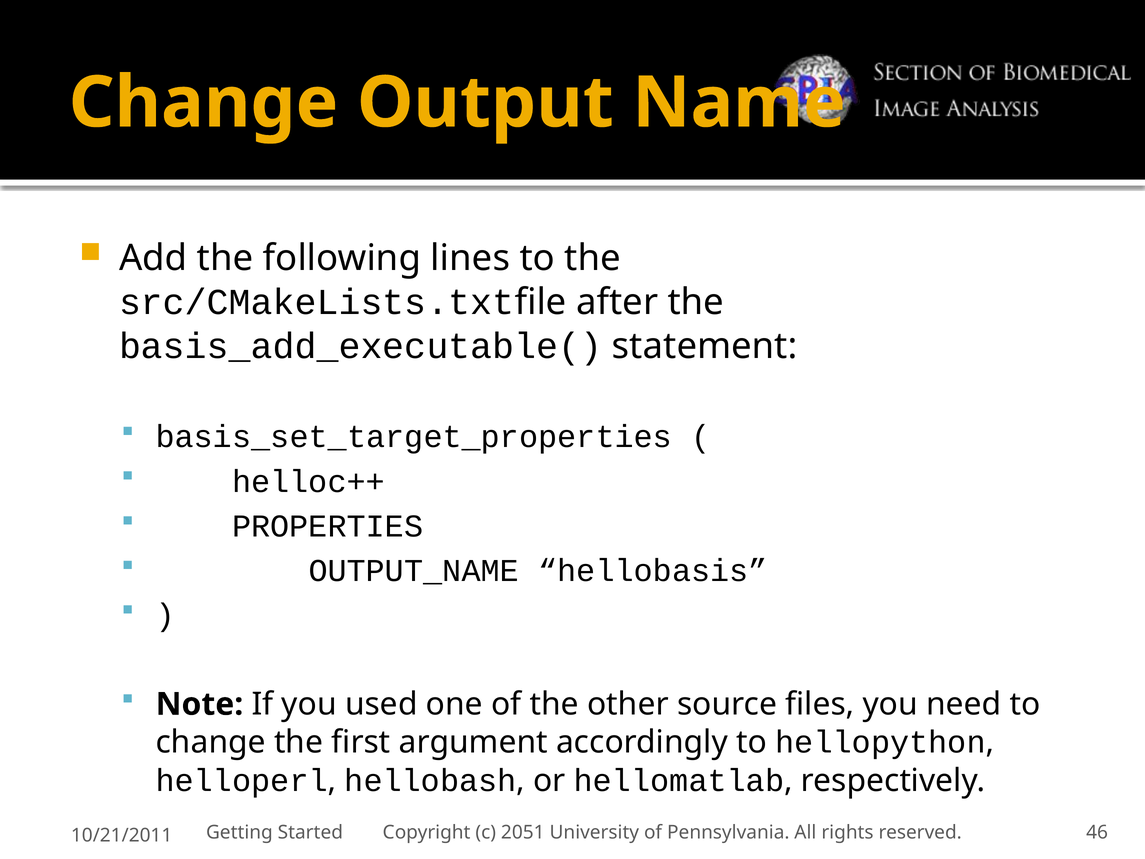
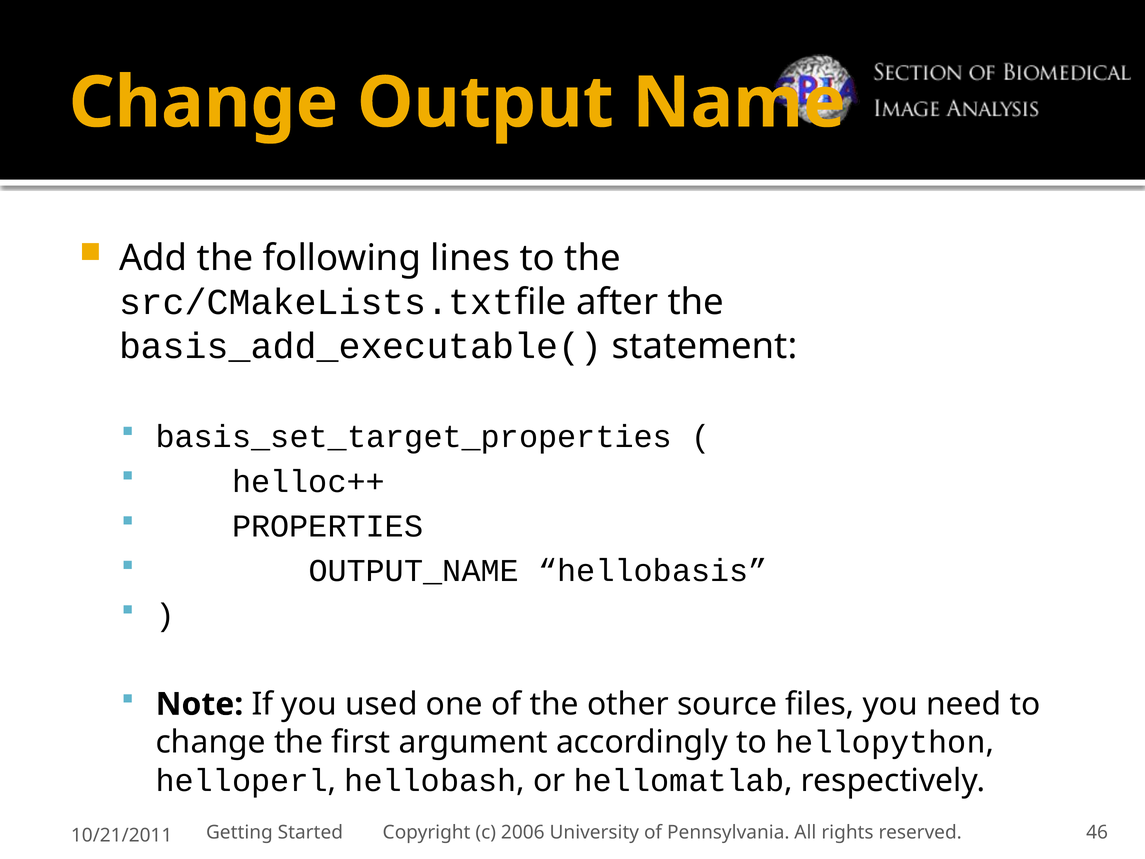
2051: 2051 -> 2006 (523, 832)
